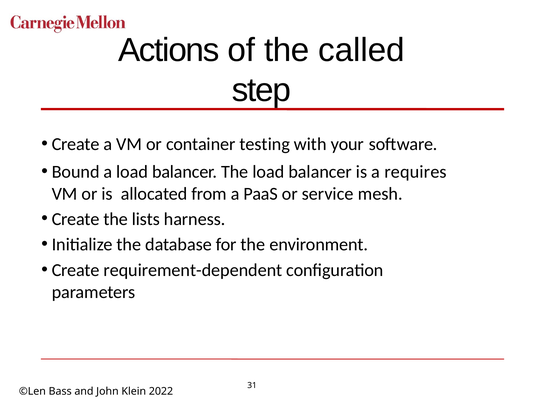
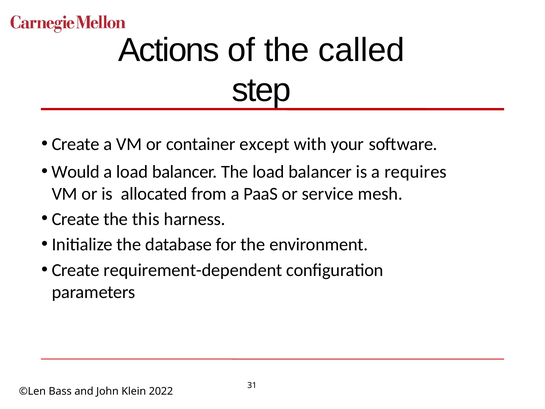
testing: testing -> except (265, 144)
Bound: Bound -> Would (76, 172)
lists: lists -> this (146, 219)
